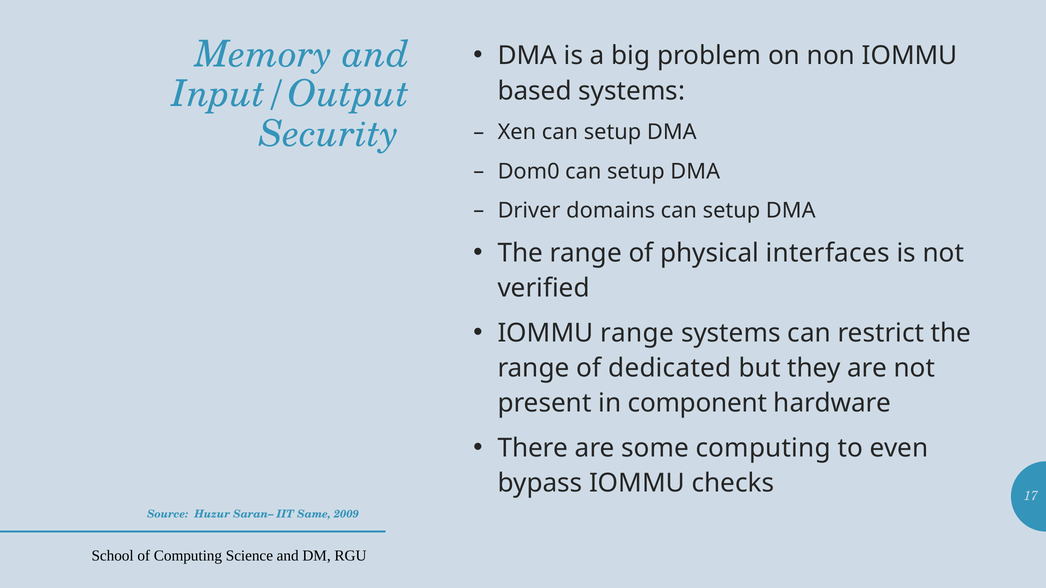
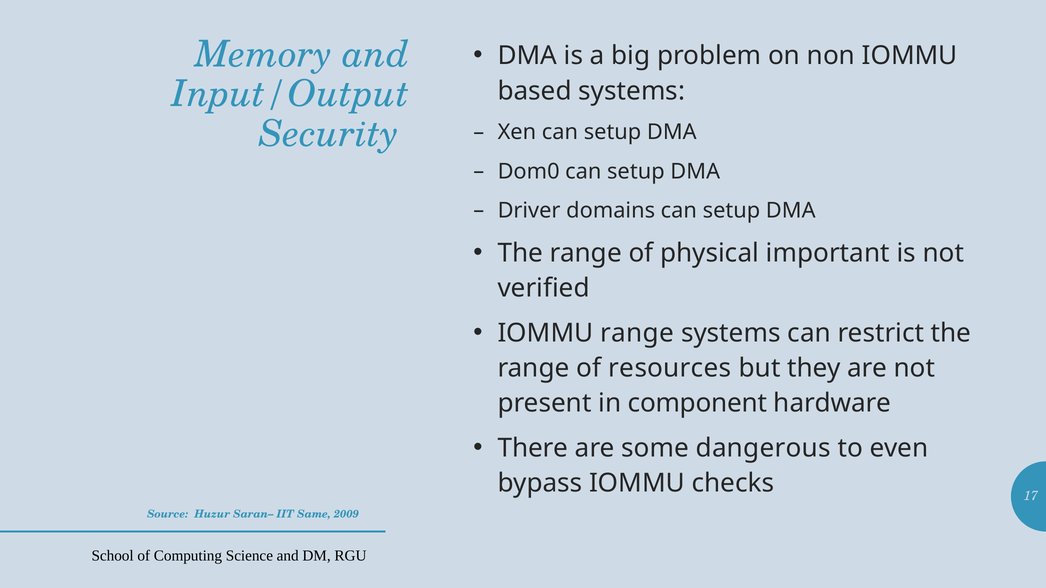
interfaces: interfaces -> important (828, 253)
dedicated: dedicated -> resources (670, 368)
some computing: computing -> dangerous (763, 448)
